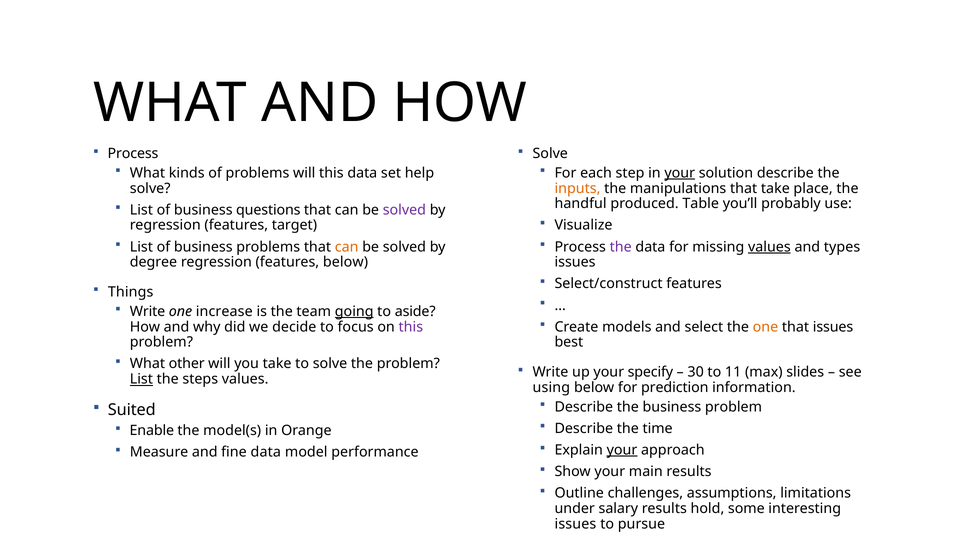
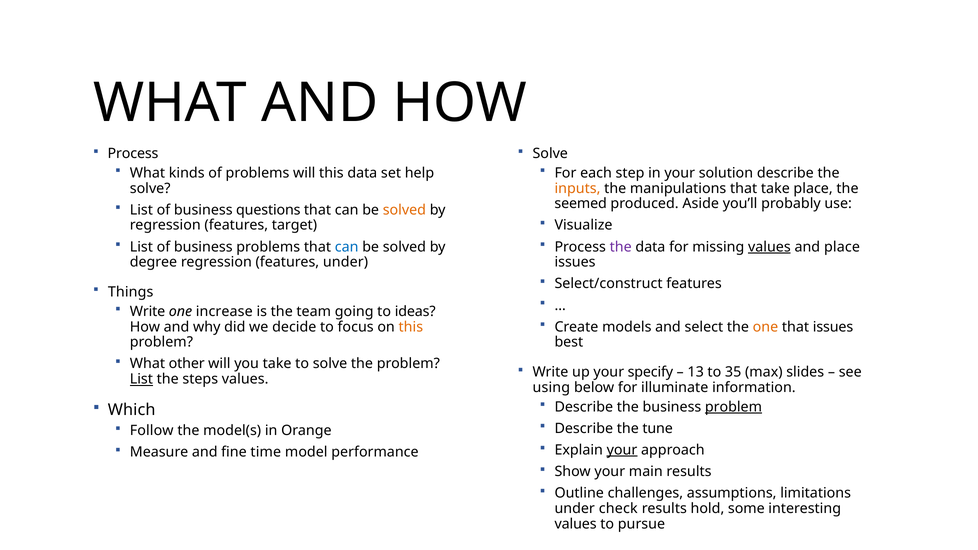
your underline: present -> none (680, 173)
handful: handful -> seemed (581, 204)
Table: Table -> Aside (701, 204)
solved colour: purple -> orange (404, 210)
can colour: orange -> blue (347, 247)
and types: types -> place (842, 247)
features below: below -> under (345, 262)
going underline: present -> none (354, 311)
aside: aside -> ideas (415, 311)
this colour: purple -> orange (411, 327)
30: 30 -> 13 (696, 372)
11: 11 -> 35 (733, 372)
prediction: prediction -> illuminate (675, 387)
problem underline: none -> present (733, 407)
Suited: Suited -> Which (132, 410)
time: time -> tune (658, 428)
Enable: Enable -> Follow (152, 431)
fine data: data -> time (266, 452)
salary: salary -> check (618, 509)
issues: issues -> values (576, 524)
